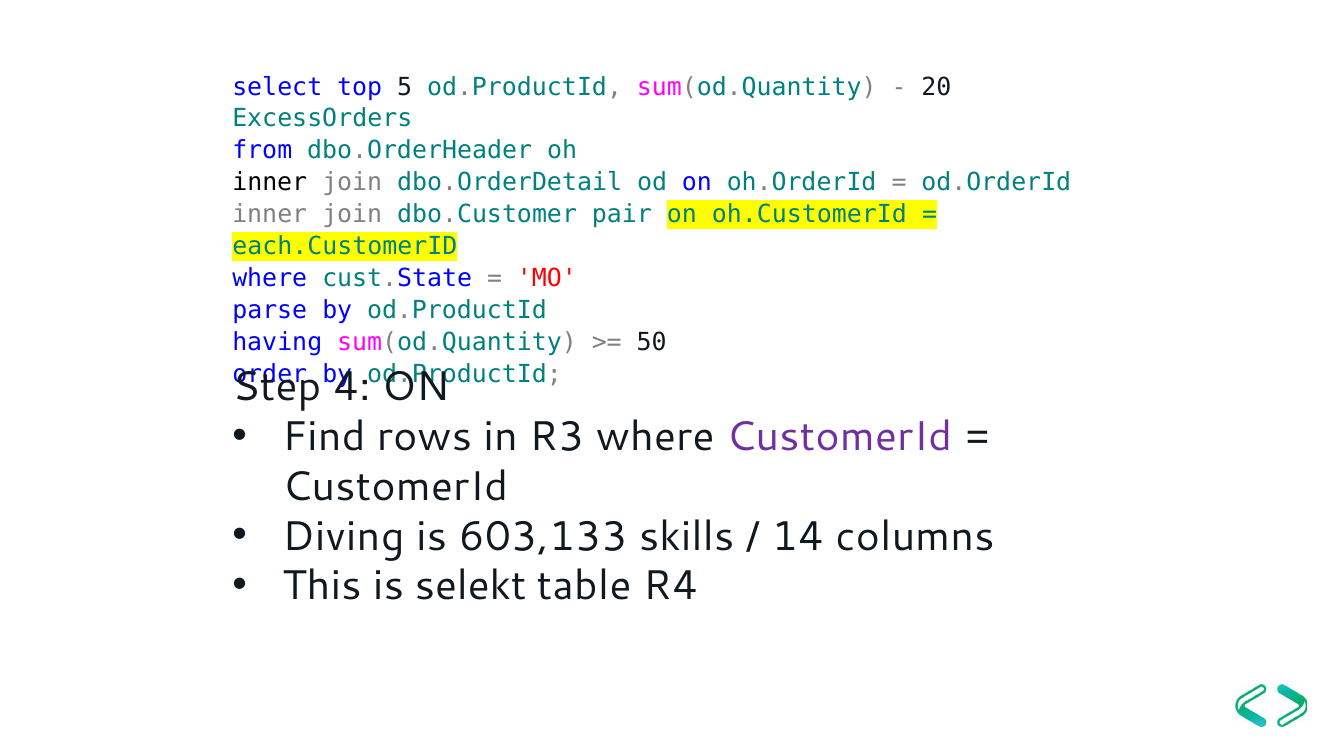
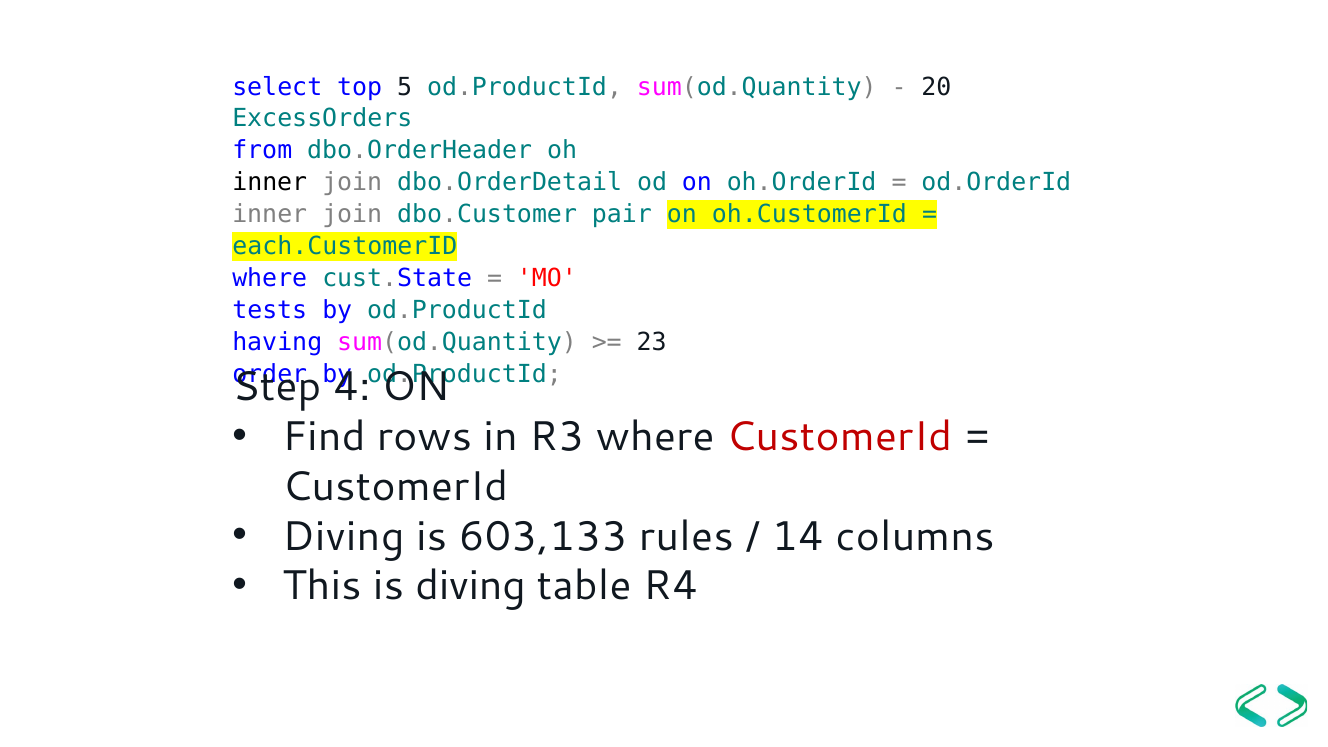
parse: parse -> tests (270, 310)
50: 50 -> 23 (652, 342)
CustomerId colour: purple -> red (839, 437)
skills: skills -> rules (686, 536)
is selekt: selekt -> diving (471, 586)
